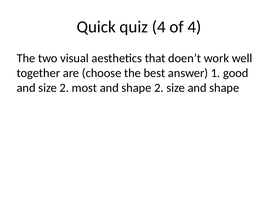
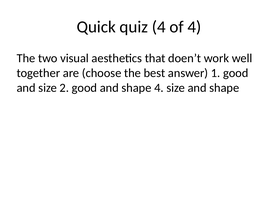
2 most: most -> good (84, 88)
shape 2: 2 -> 4 (159, 88)
